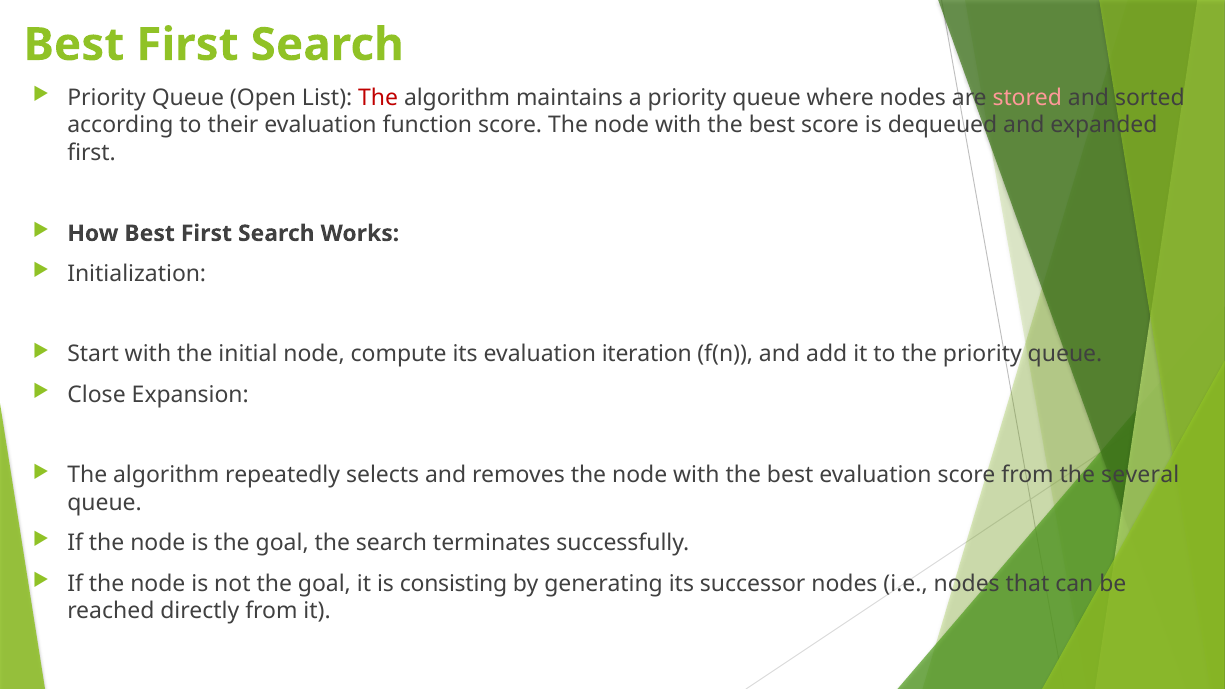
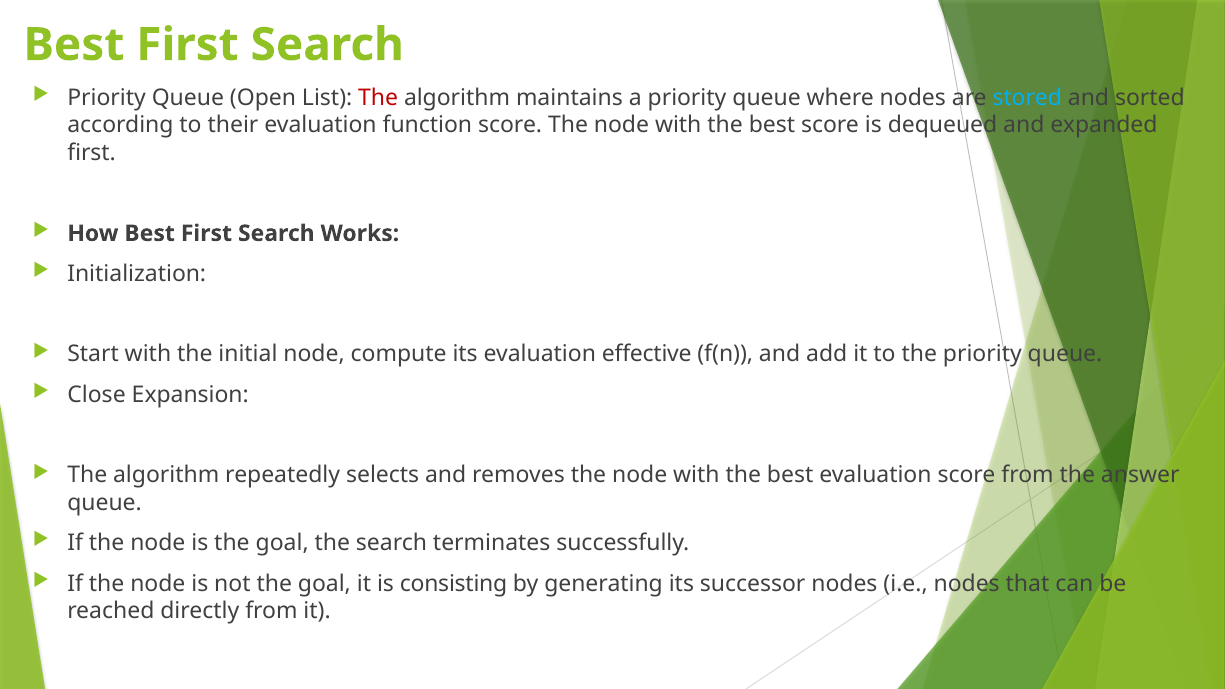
stored colour: pink -> light blue (1027, 98)
iteration: iteration -> effective (647, 354)
several: several -> answer (1140, 475)
